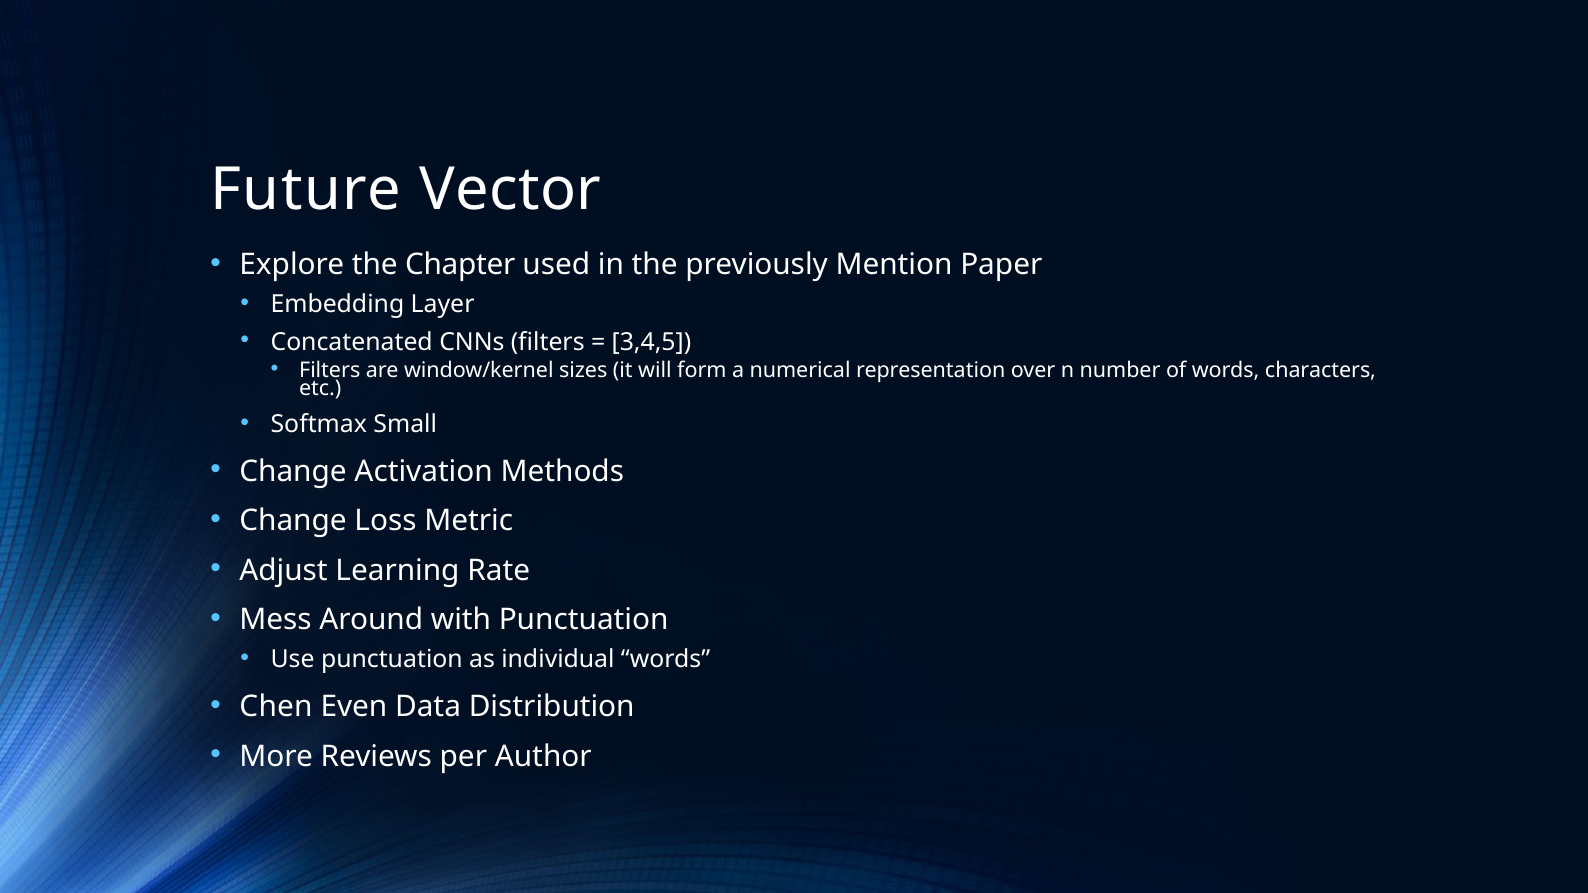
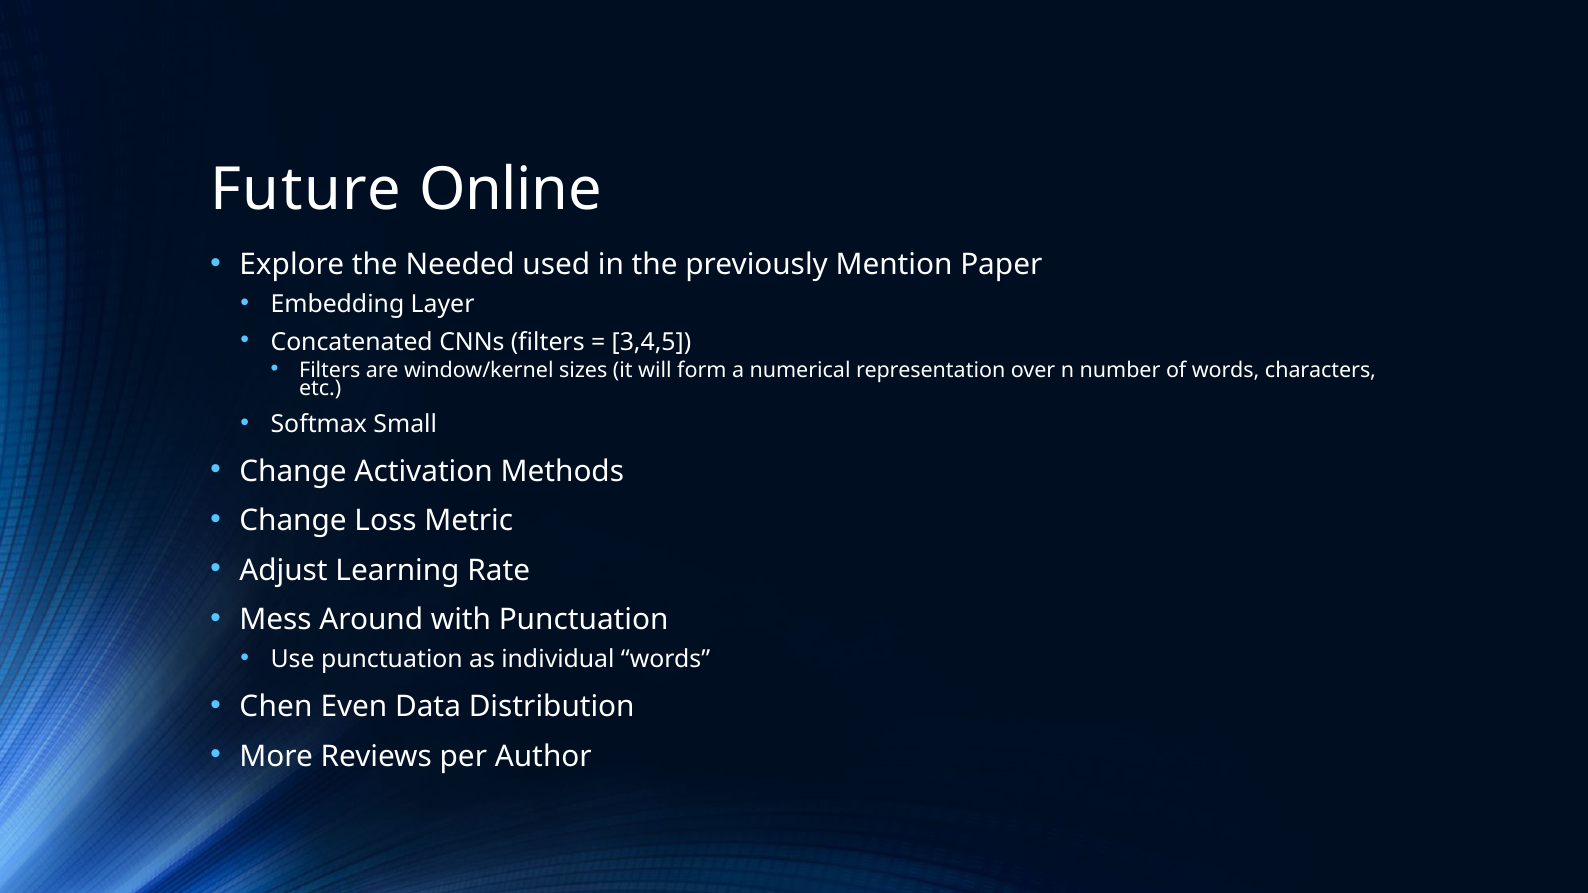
Vector: Vector -> Online (511, 190)
Chapter: Chapter -> Needed (460, 265)
